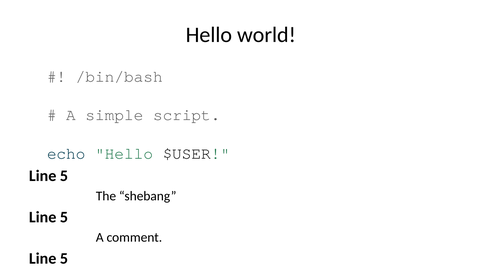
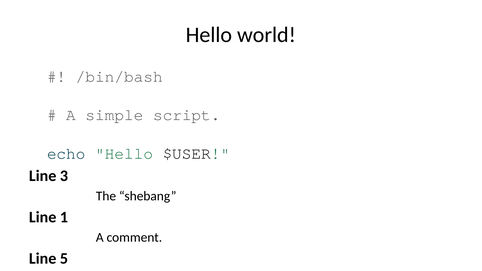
5: 5 -> 3 (64, 176)
5: 5 -> 1 (64, 217)
